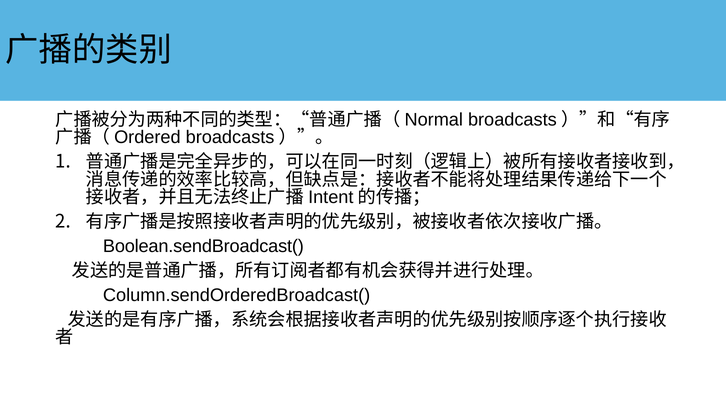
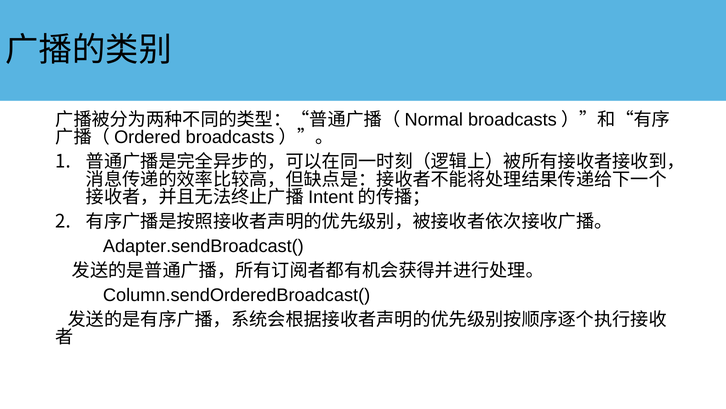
Boolean.sendBroadcast(: Boolean.sendBroadcast( -> Adapter.sendBroadcast( (203, 246)
